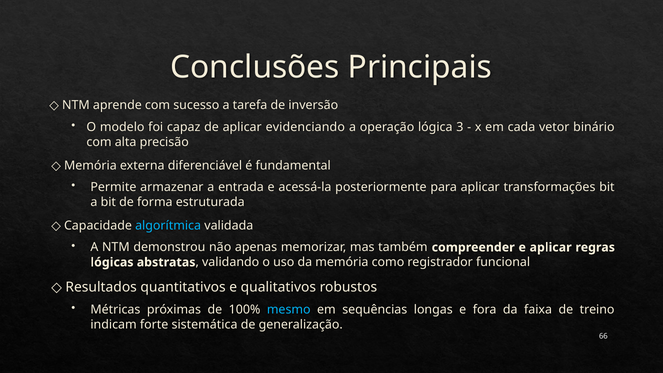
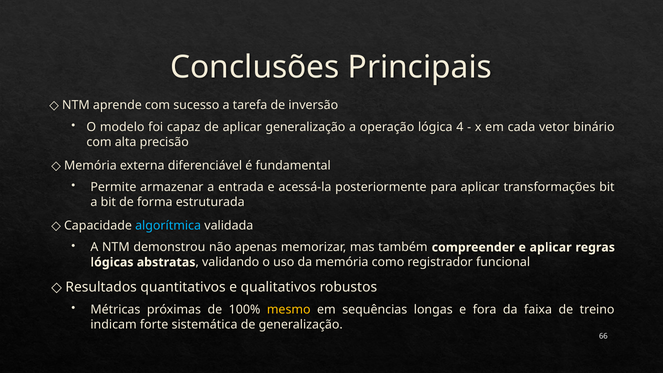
aplicar evidenciando: evidenciando -> generalização (305, 127)
3: 3 -> 4 (460, 127)
mesmo colour: light blue -> yellow (289, 309)
